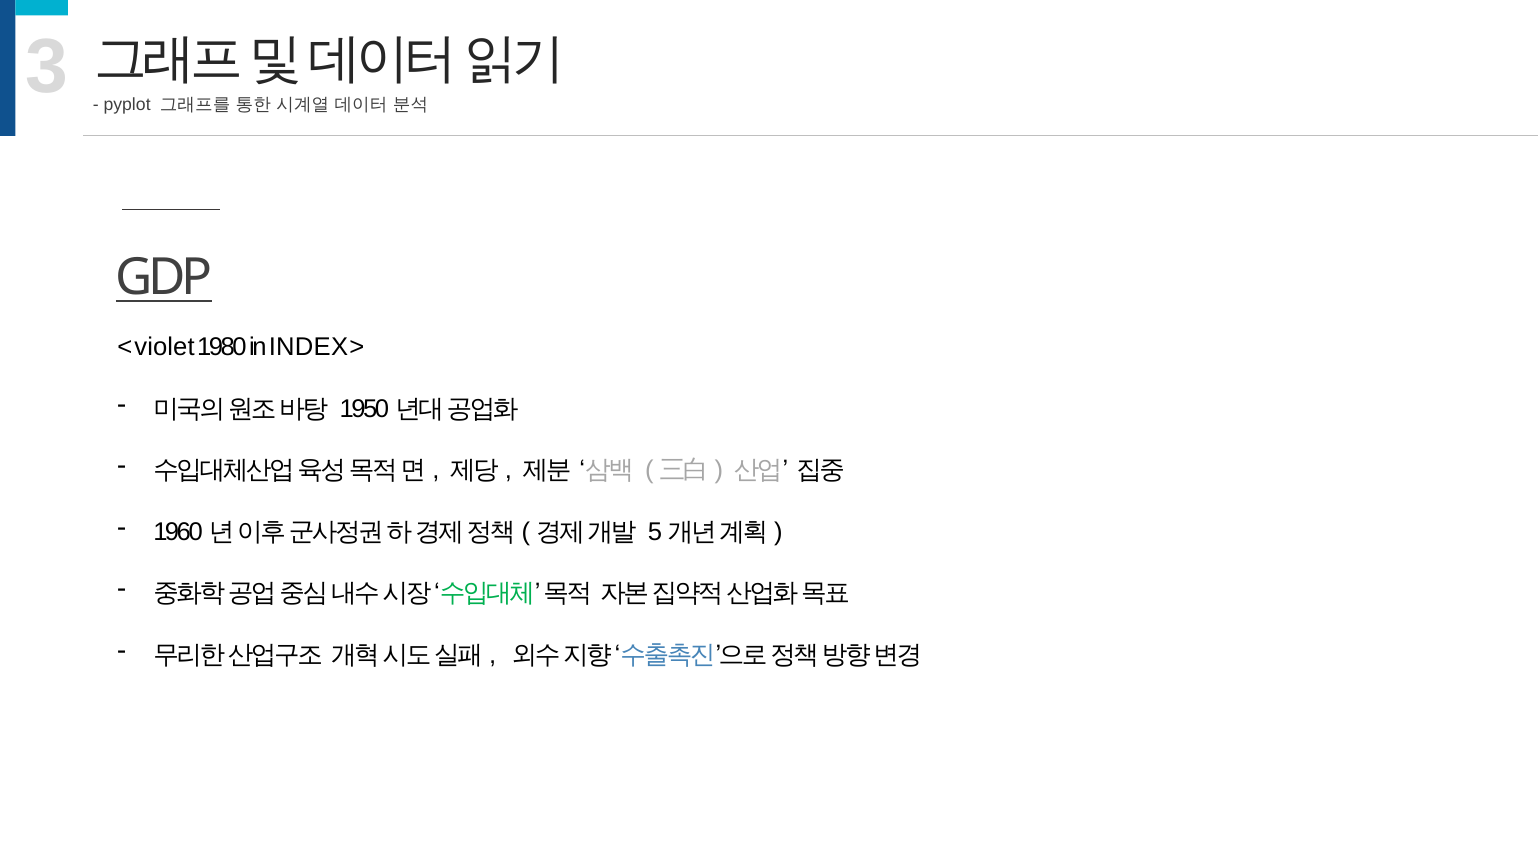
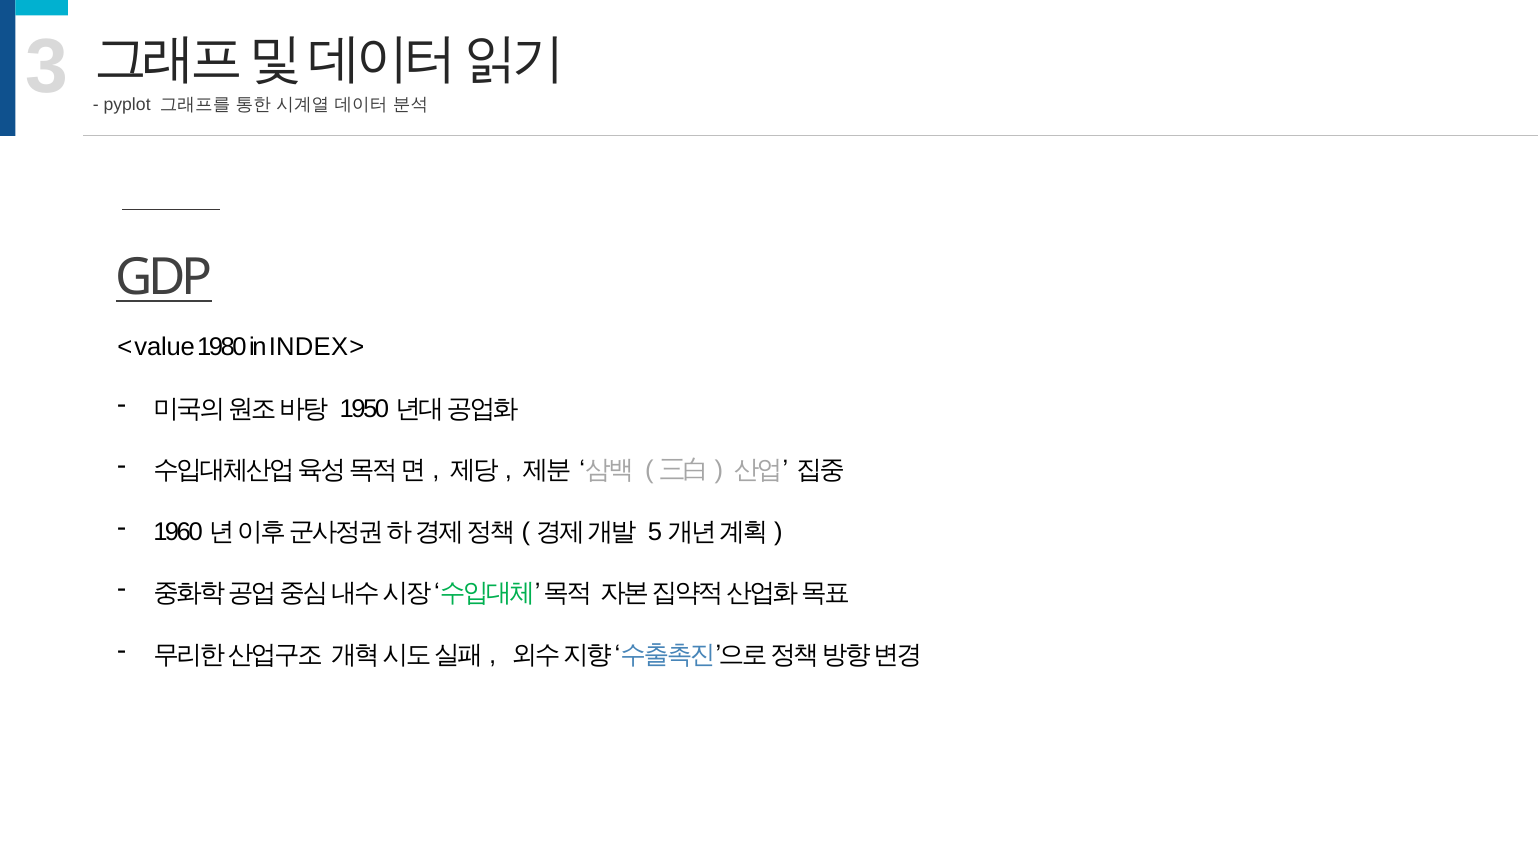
violet: violet -> value (165, 347)
